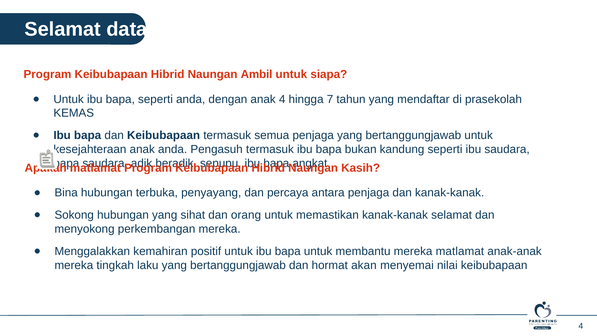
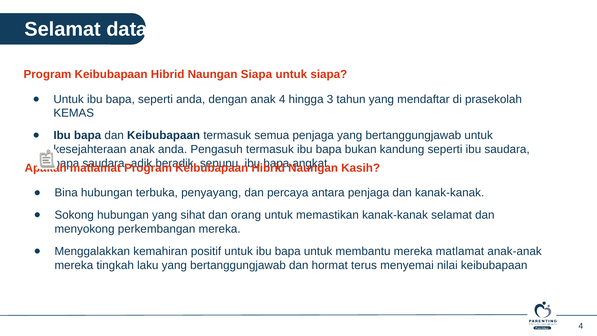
Naungan Ambil: Ambil -> Siapa (256, 74)
7: 7 -> 3 (330, 99)
akan: akan -> terus (364, 265)
